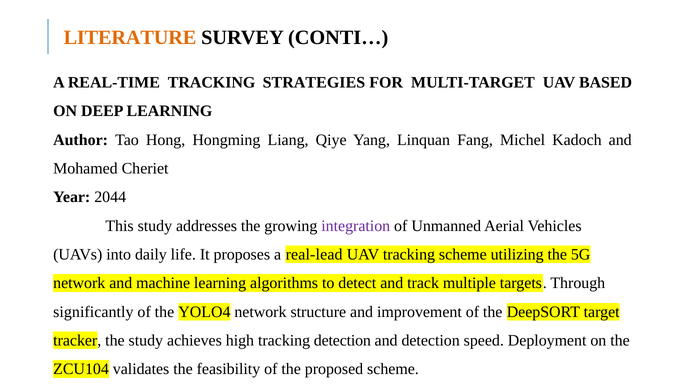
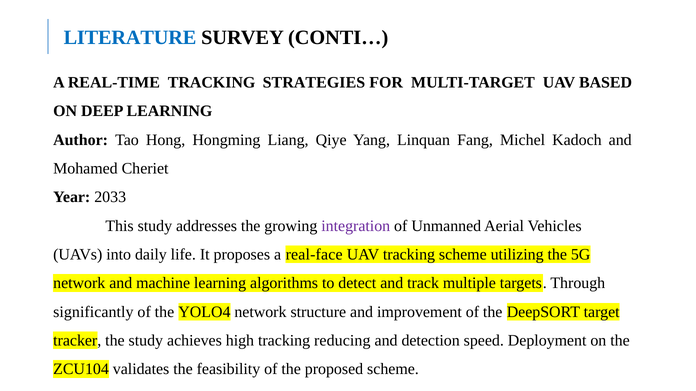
LITERATURE colour: orange -> blue (130, 38)
2044: 2044 -> 2033 (110, 197)
real-lead: real-lead -> real-face (314, 255)
tracking detection: detection -> reducing (342, 341)
